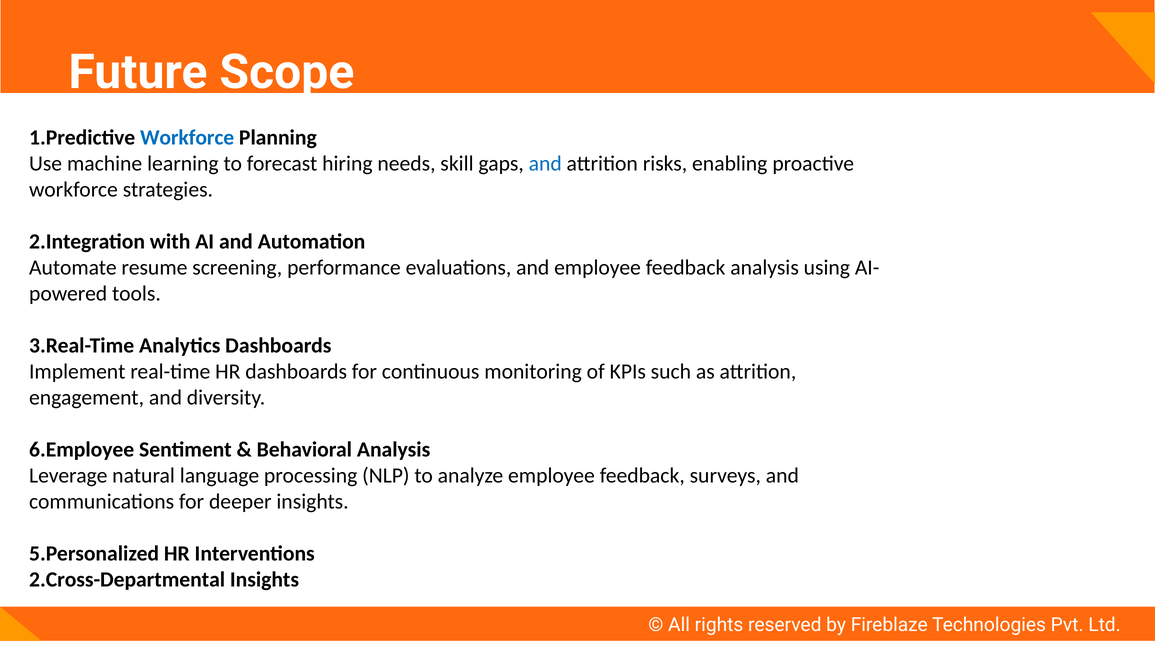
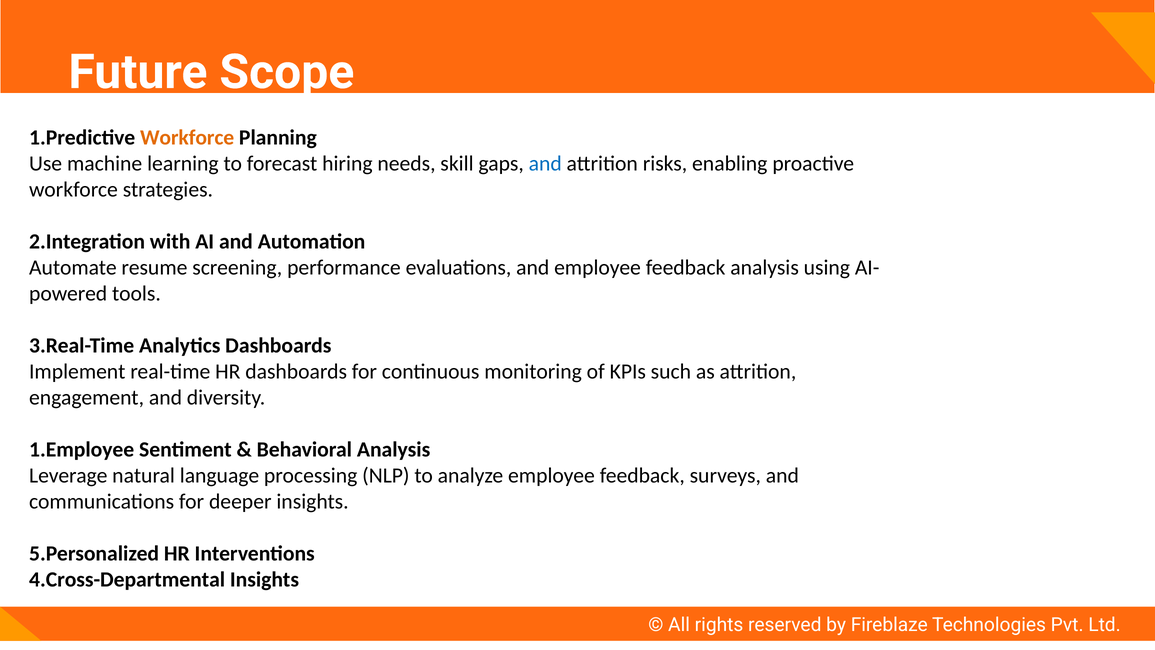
Workforce colour: blue -> orange (187, 138)
6.Employee: 6.Employee -> 1.Employee (82, 449)
2.Cross-Departmental: 2.Cross-Departmental -> 4.Cross-Departmental (127, 579)
